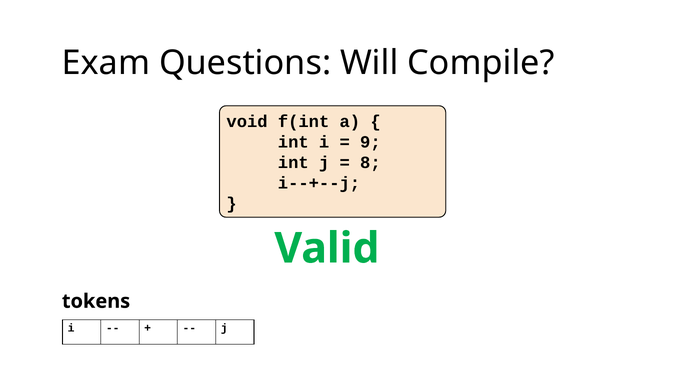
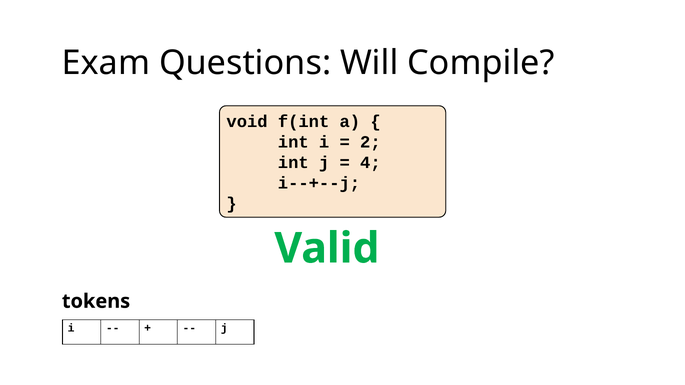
9: 9 -> 2 (370, 142)
8: 8 -> 4 (370, 163)
